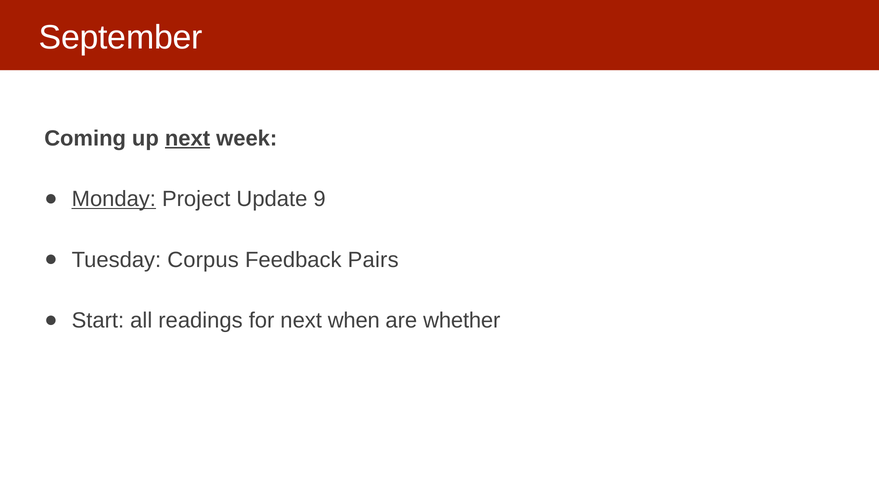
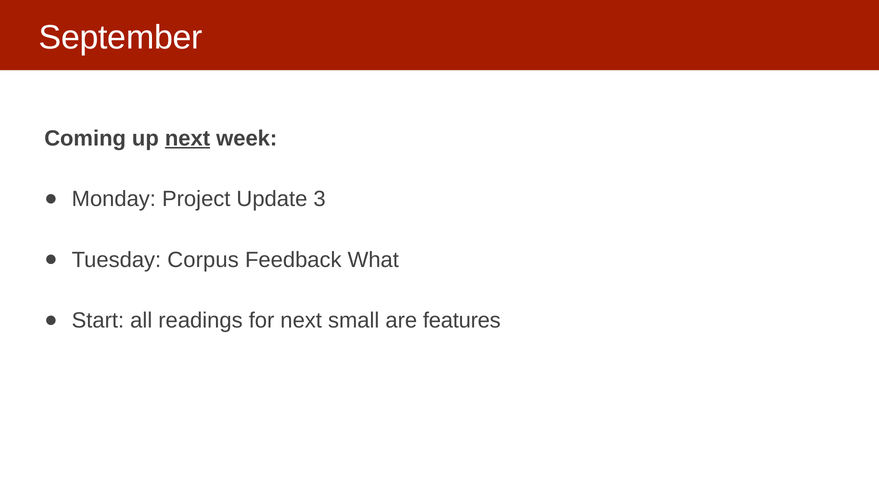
Monday underline: present -> none (114, 199)
9: 9 -> 3 (320, 199)
Pairs: Pairs -> What (373, 260)
when: when -> small (354, 320)
whether: whether -> features (462, 320)
